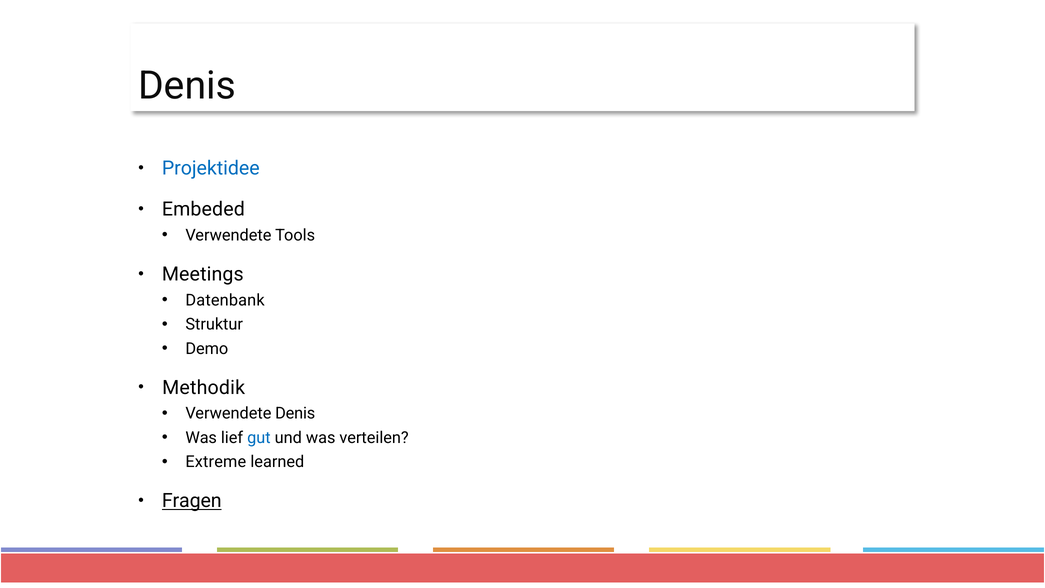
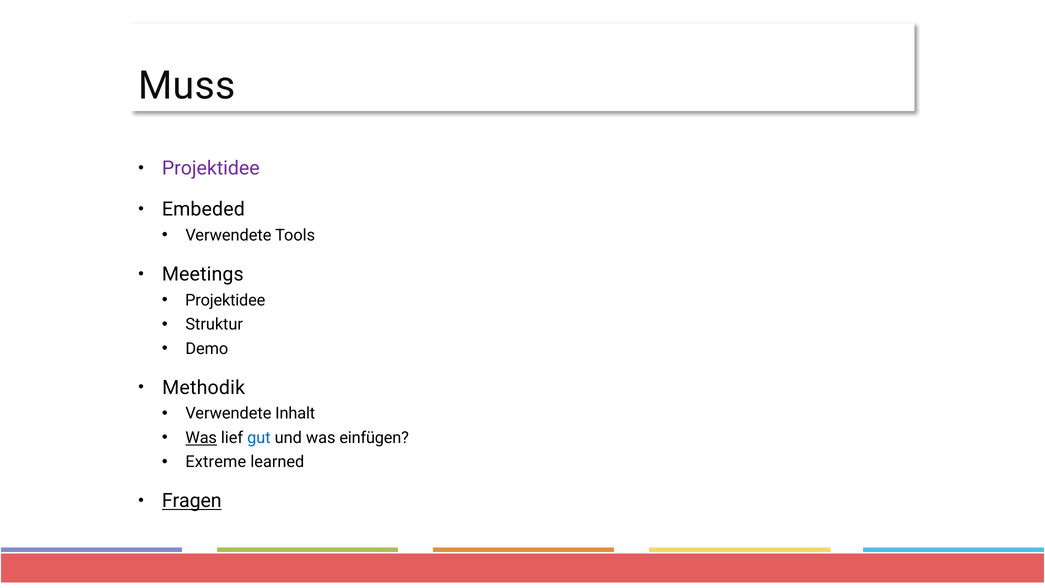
Denis: Denis -> Muss (187, 86)
Projektidee colour: blue -> purple (211, 169)
Datenbank: Datenbank -> Projektidee (225, 300)
Verwendete Denis: Denis -> Inhalt (295, 414)
Was underline: none -> present (201, 438)
verteilen: verteilen -> einfügen (374, 438)
